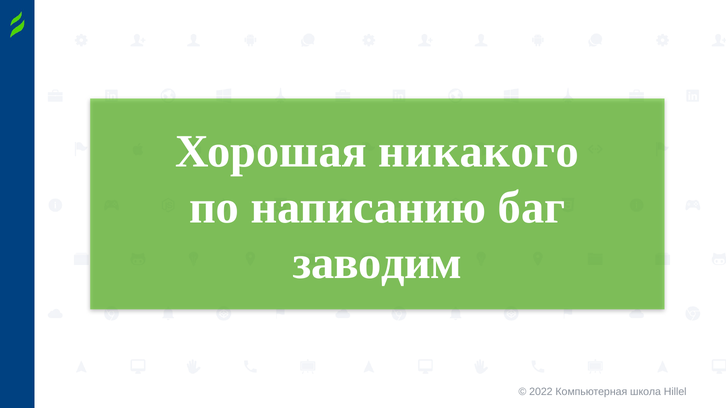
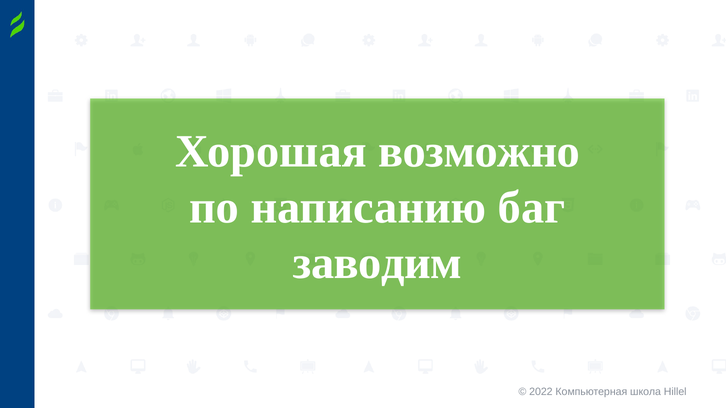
никакого: никакого -> возможно (479, 152)
